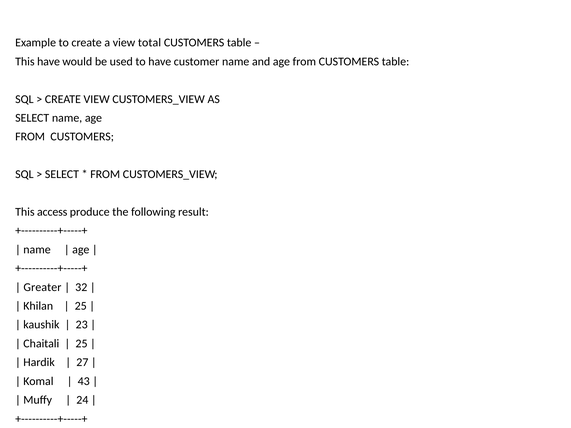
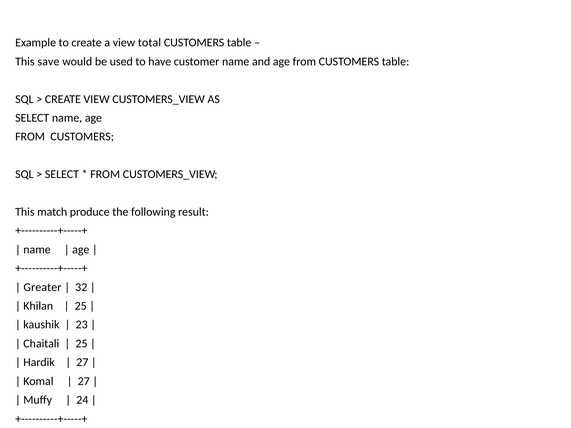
This have: have -> save (48, 62)
access: access -> match (52, 212)
43: 43 -> 27 (84, 381)
